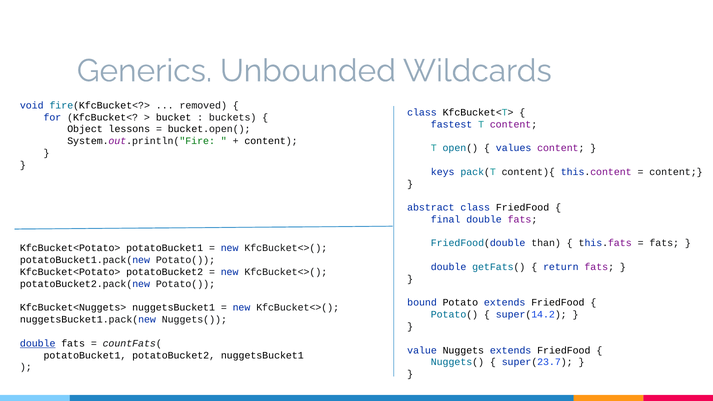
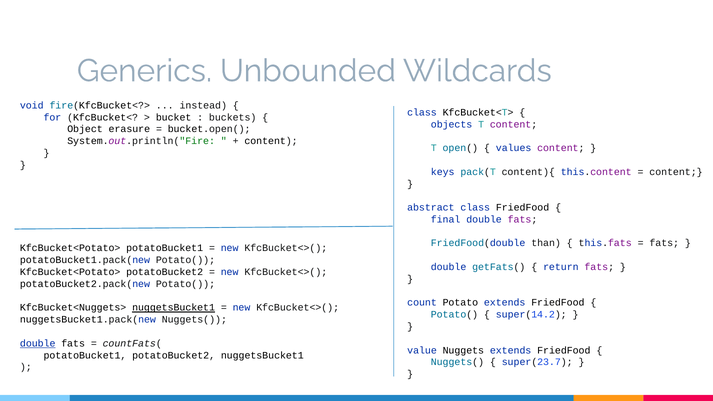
removed: removed -> instead (203, 105)
fastest: fastest -> objects (452, 124)
lessons: lessons -> erasure (129, 129)
bound: bound -> count (422, 303)
nuggetsBucket1 underline: none -> present (174, 308)
